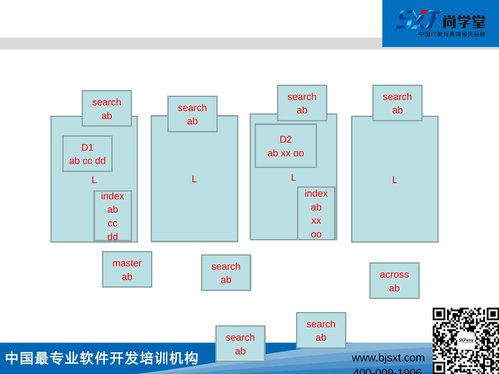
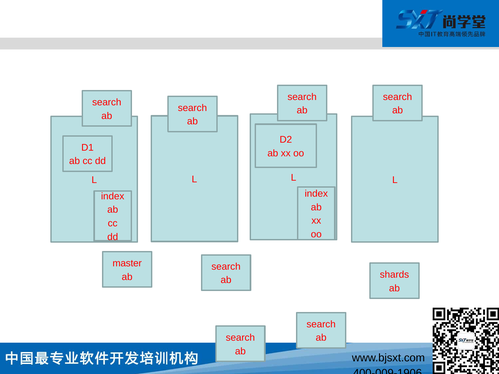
across: across -> shards (394, 275)
